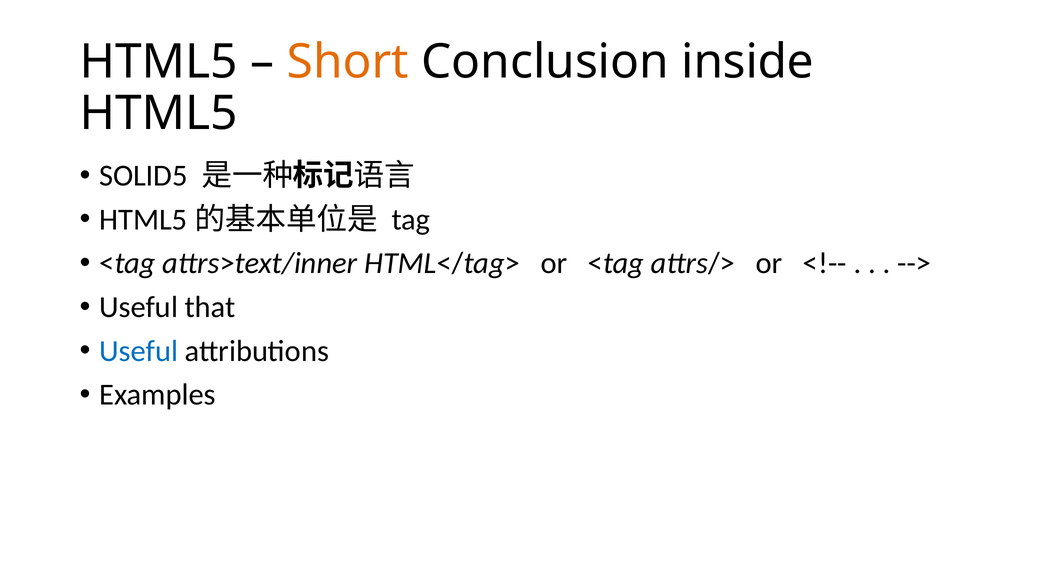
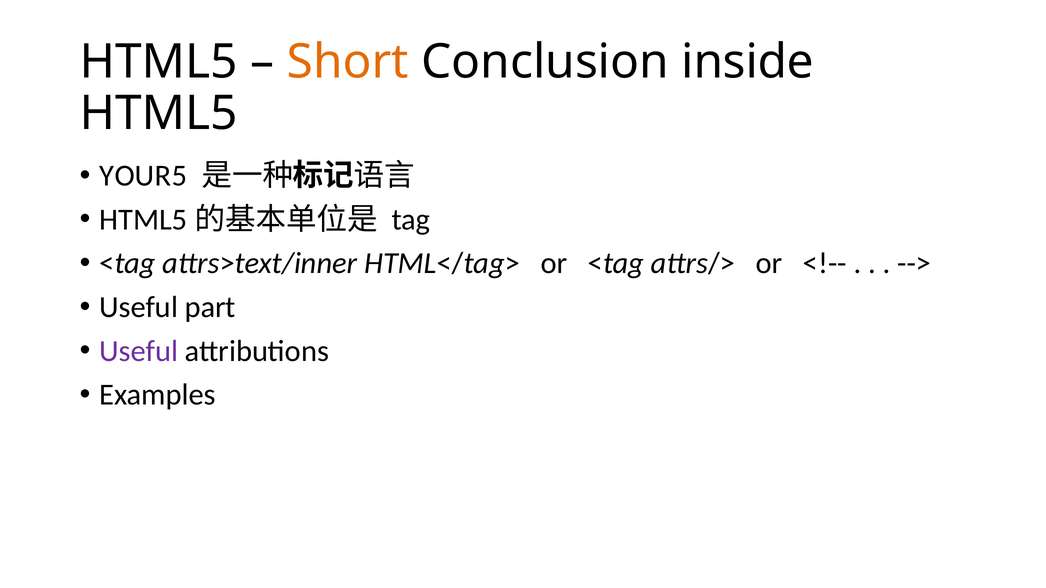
SOLID5: SOLID5 -> YOUR5 (143, 176)
that: that -> part (210, 307)
Useful colour: blue -> purple (139, 351)
